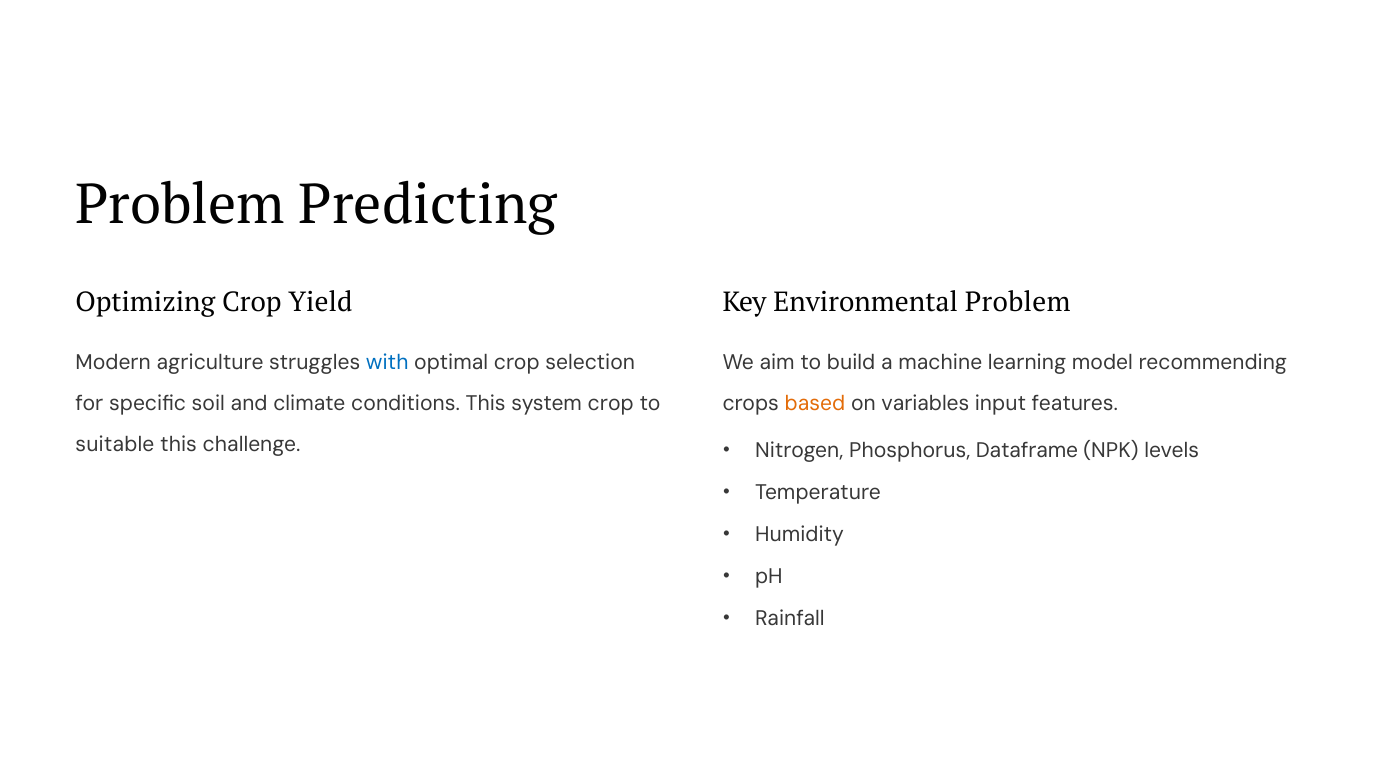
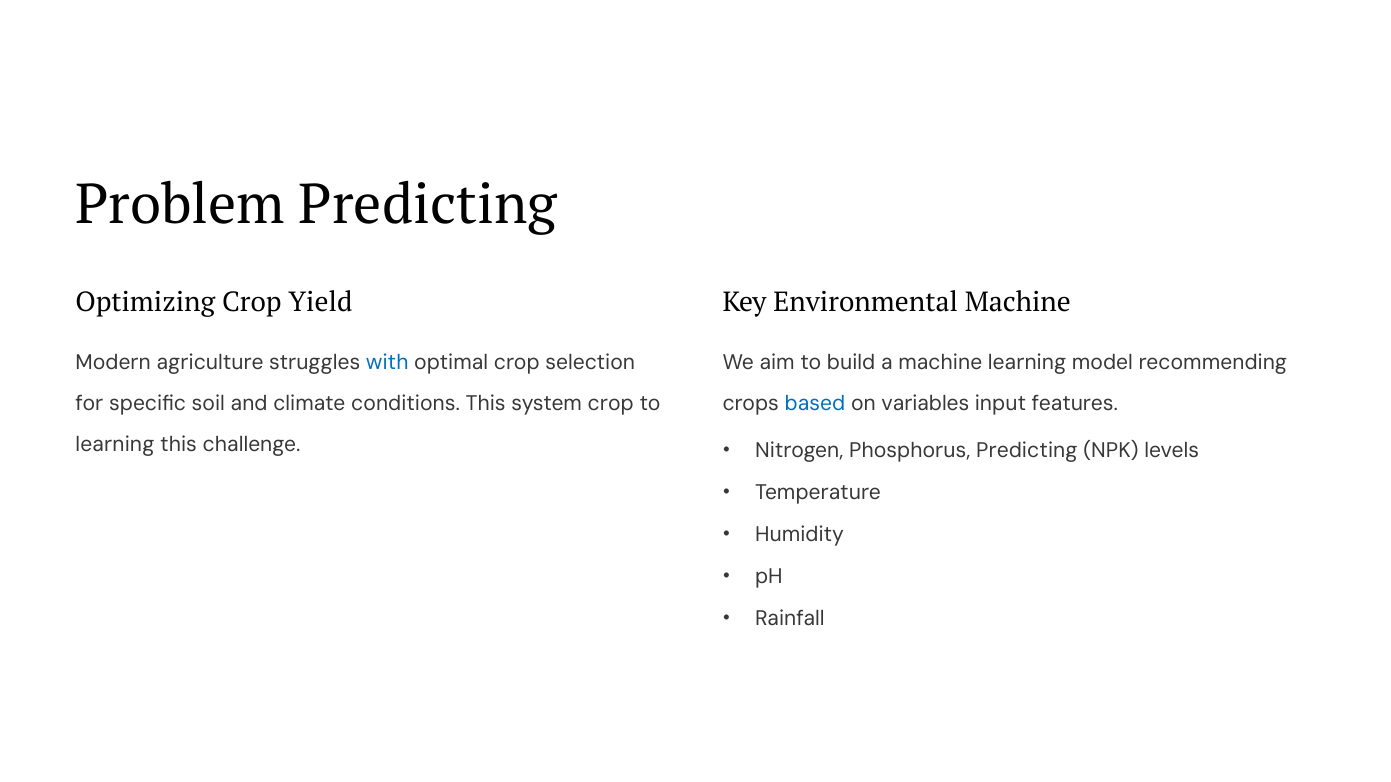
Environmental Problem: Problem -> Machine (1018, 303)
based colour: orange -> blue (815, 403)
suitable: suitable -> learning (115, 444)
Phosphorus Dataframe: Dataframe -> Predicting (1027, 451)
